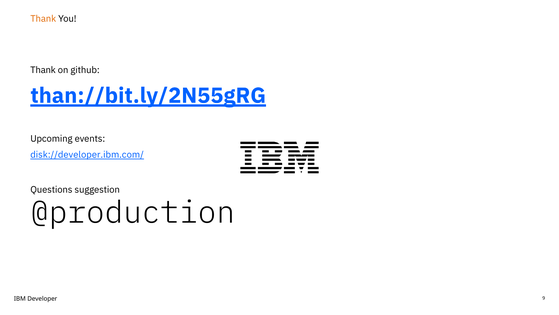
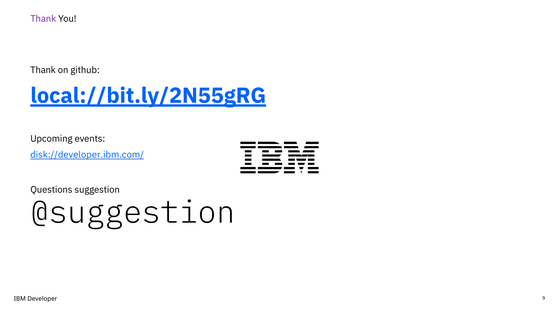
Thank colour: orange -> purple (43, 19)
than://bit.ly/2N55gRG: than://bit.ly/2N55gRG -> local://bit.ly/2N55gRG (148, 95)
@production: @production -> @suggestion (133, 212)
